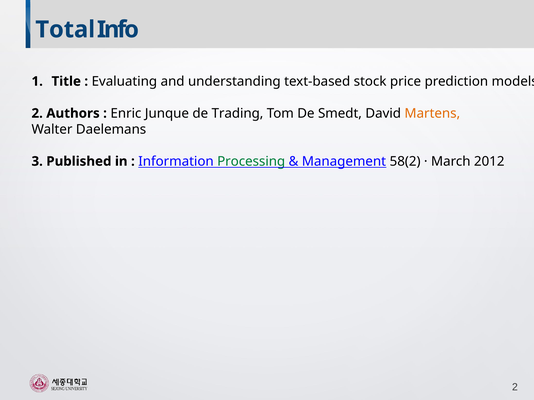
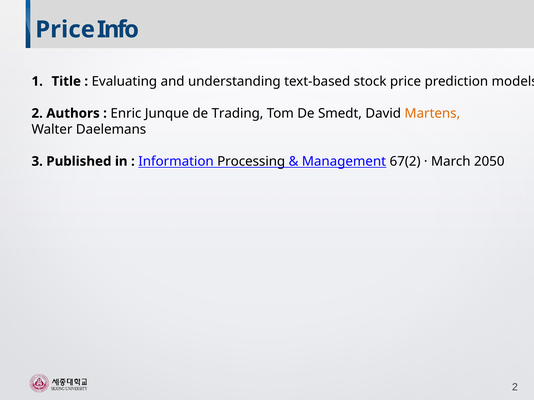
Total: Total -> Price (65, 30)
Processing colour: green -> black (251, 162)
58(2: 58(2 -> 67(2 (405, 162)
2012: 2012 -> 2050 (489, 162)
